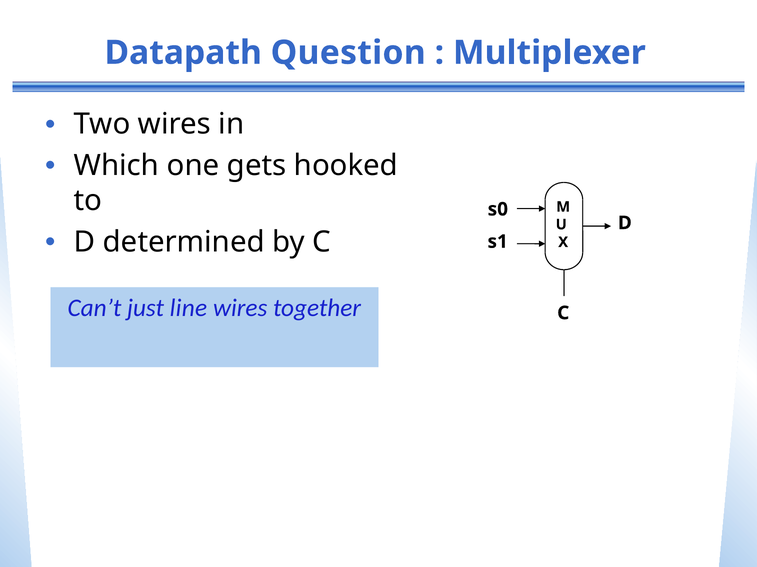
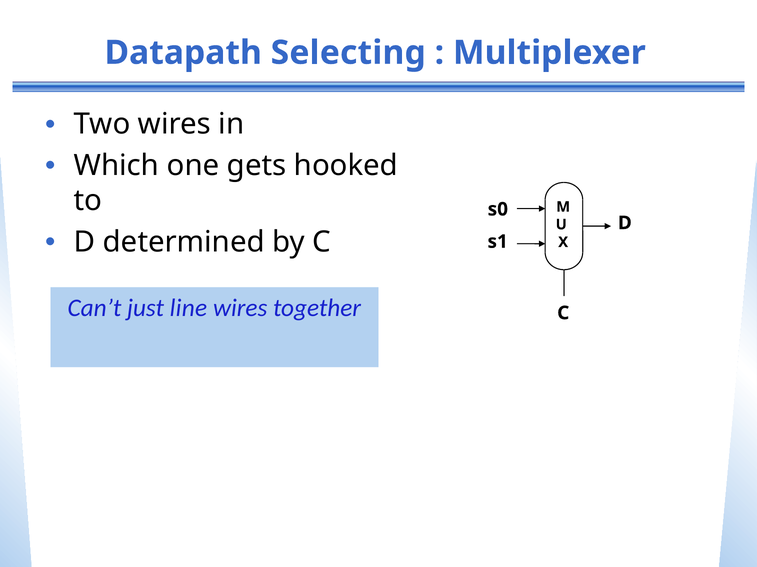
Question: Question -> Selecting (348, 53)
